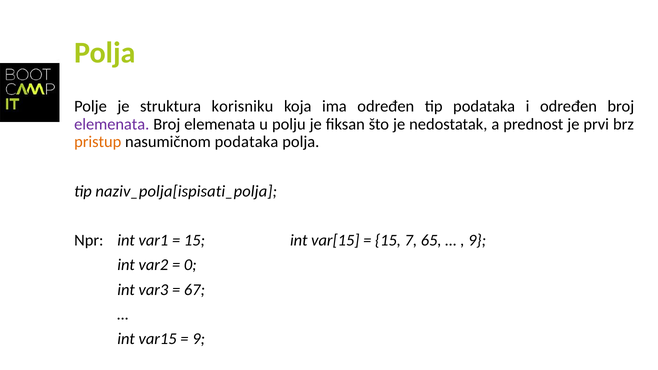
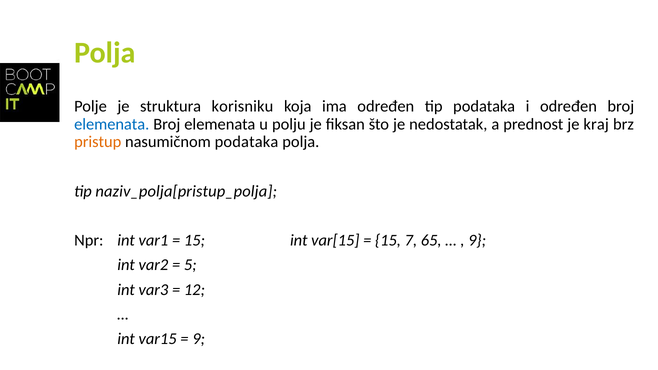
elemenata colour: purple -> blue (112, 124)
prvi: prvi -> kraj (596, 124)
naziv_polja[ispisati_polja: naziv_polja[ispisati_polja -> naziv_polja[pristup_polja (186, 191)
0: 0 -> 5 (190, 265)
67: 67 -> 12 (194, 290)
